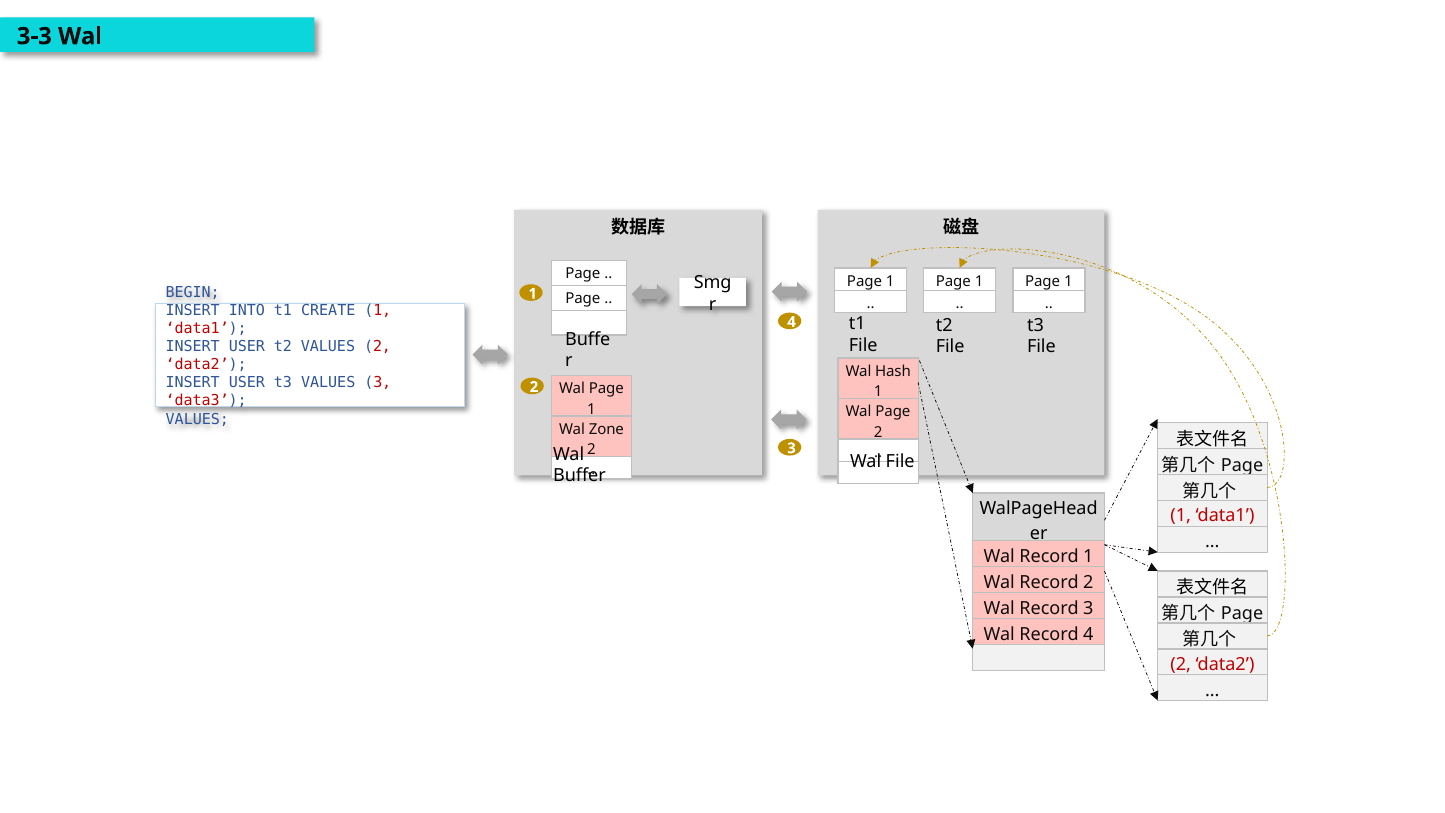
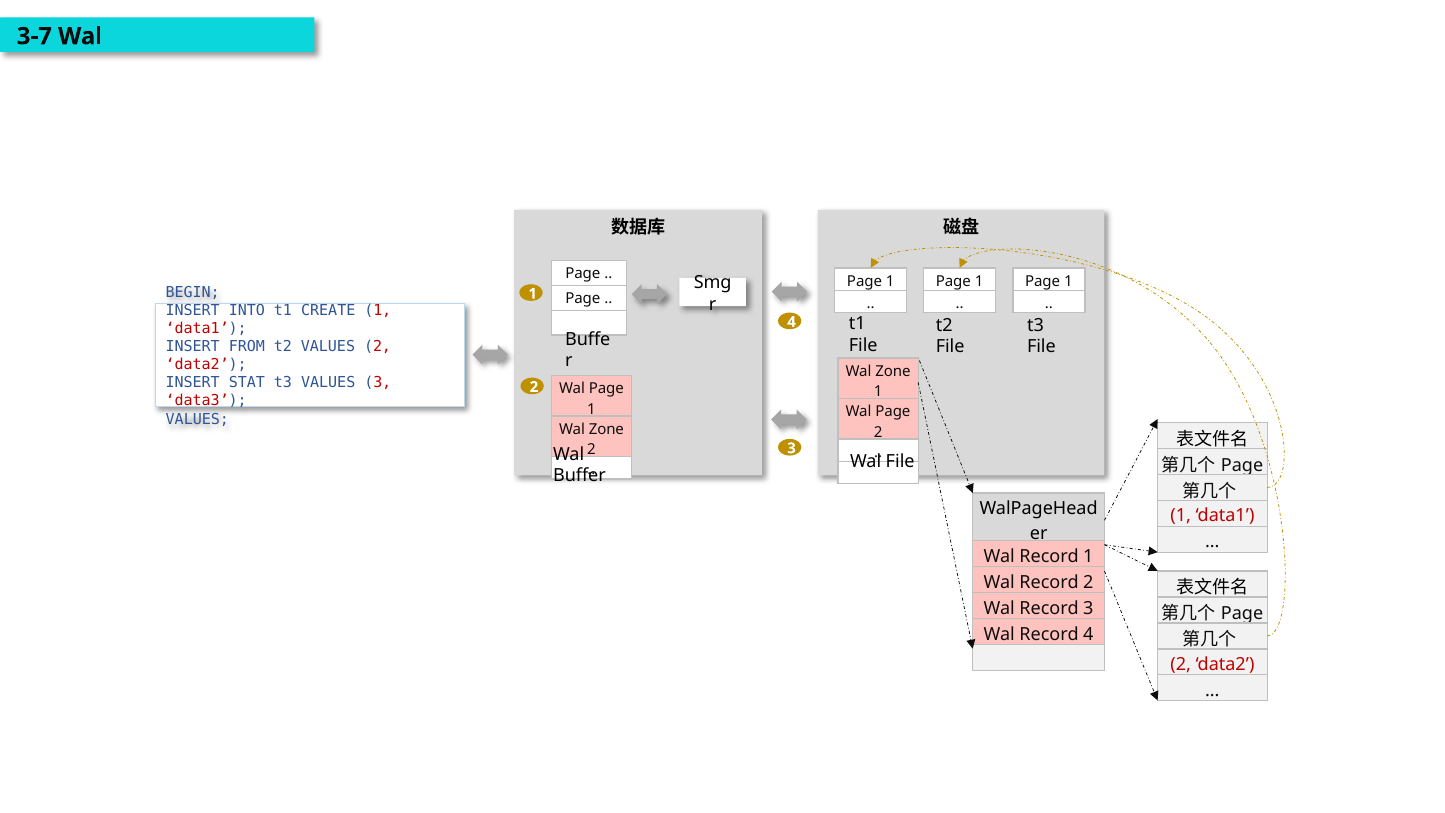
3-3: 3-3 -> 3-7 (34, 36)
USER: USER -> FROM (247, 347)
Hash: Hash -> Zone (893, 371)
USER: USER -> STAT (247, 383)
